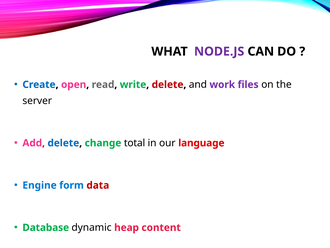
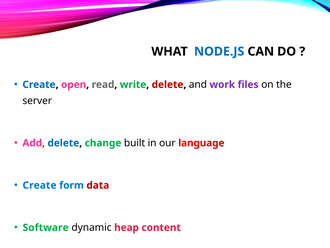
NODE.JS colour: purple -> blue (219, 51)
total: total -> built (135, 143)
Engine: Engine -> Create (40, 185)
Database: Database -> Software (46, 227)
